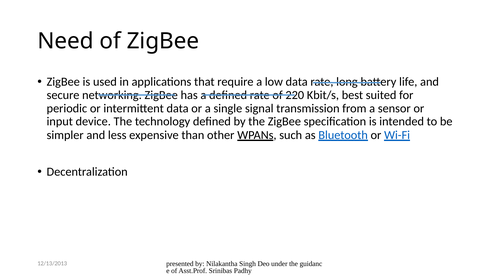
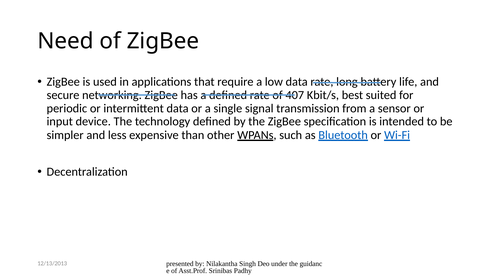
220: 220 -> 407 (295, 95)
